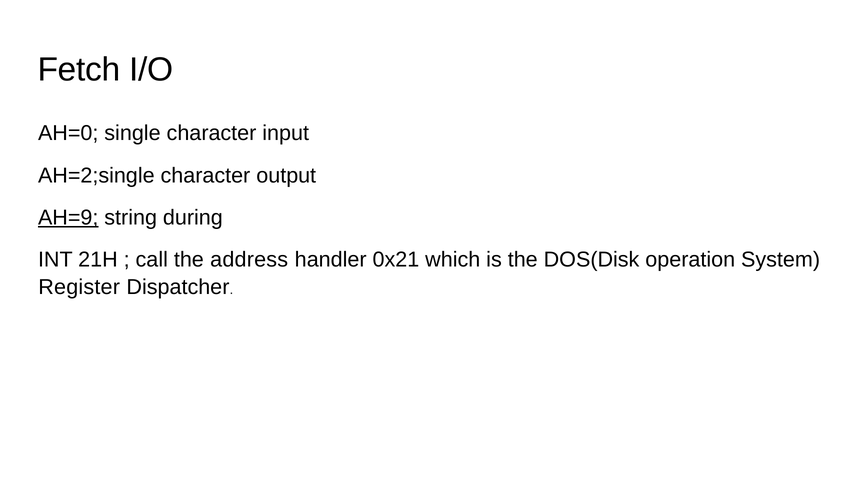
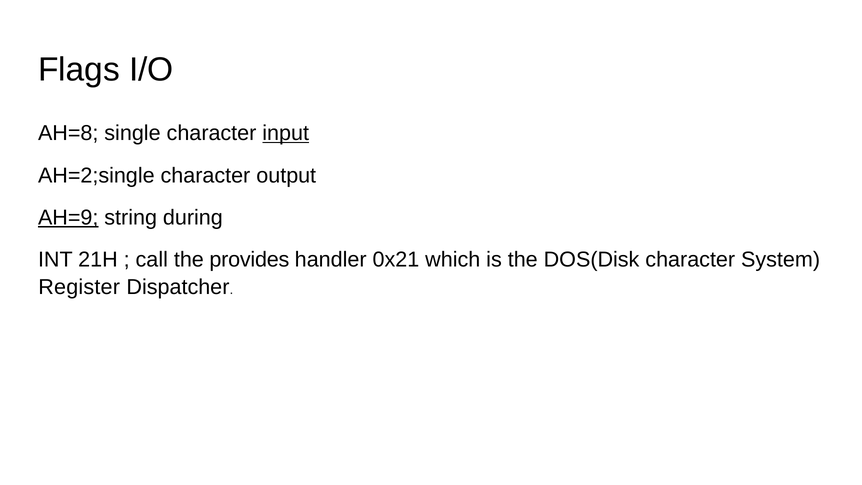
Fetch: Fetch -> Flags (79, 70)
AH=0: AH=0 -> AH=8 (68, 133)
input underline: none -> present (286, 133)
address: address -> provides (249, 260)
DOS(Disk operation: operation -> character (690, 260)
